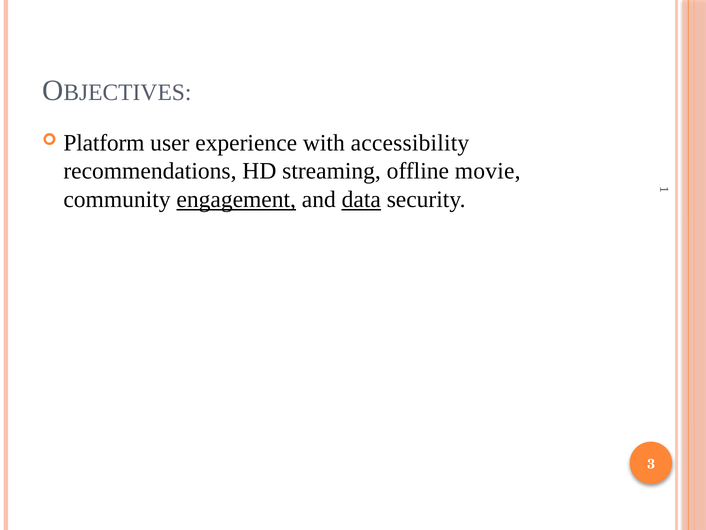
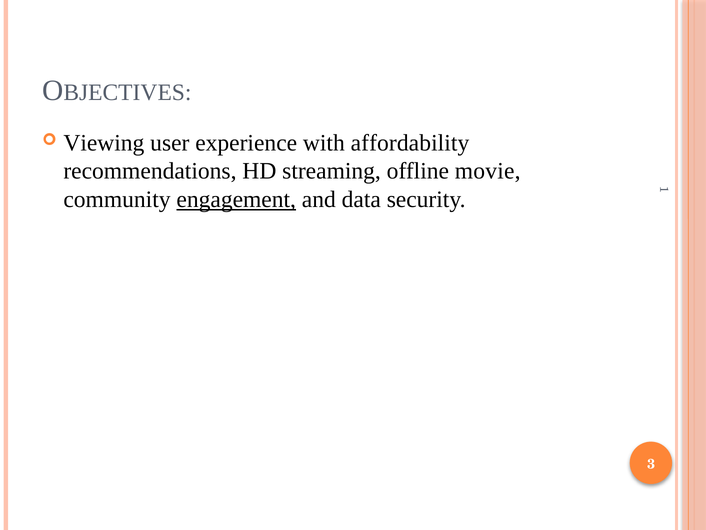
Platform: Platform -> Viewing (104, 143)
accessibility: accessibility -> affordability (410, 143)
data underline: present -> none (361, 199)
